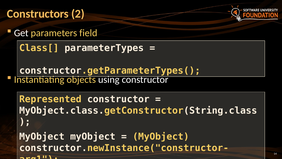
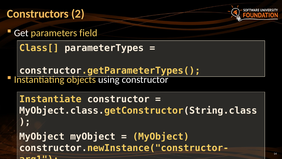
Represented: Represented -> Instantiate (50, 99)
